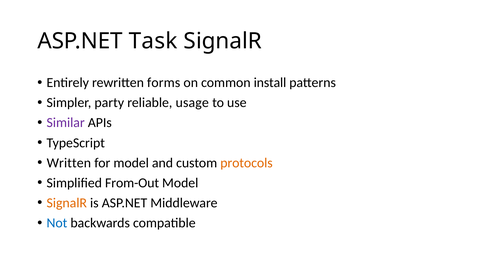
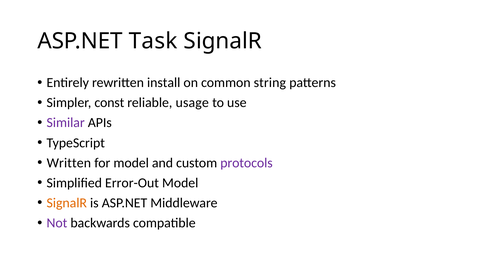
forms: forms -> install (164, 83)
install: install -> string (270, 83)
party: party -> const (109, 103)
protocols colour: orange -> purple (246, 163)
From-Out: From-Out -> Error-Out (132, 183)
Not colour: blue -> purple (57, 223)
